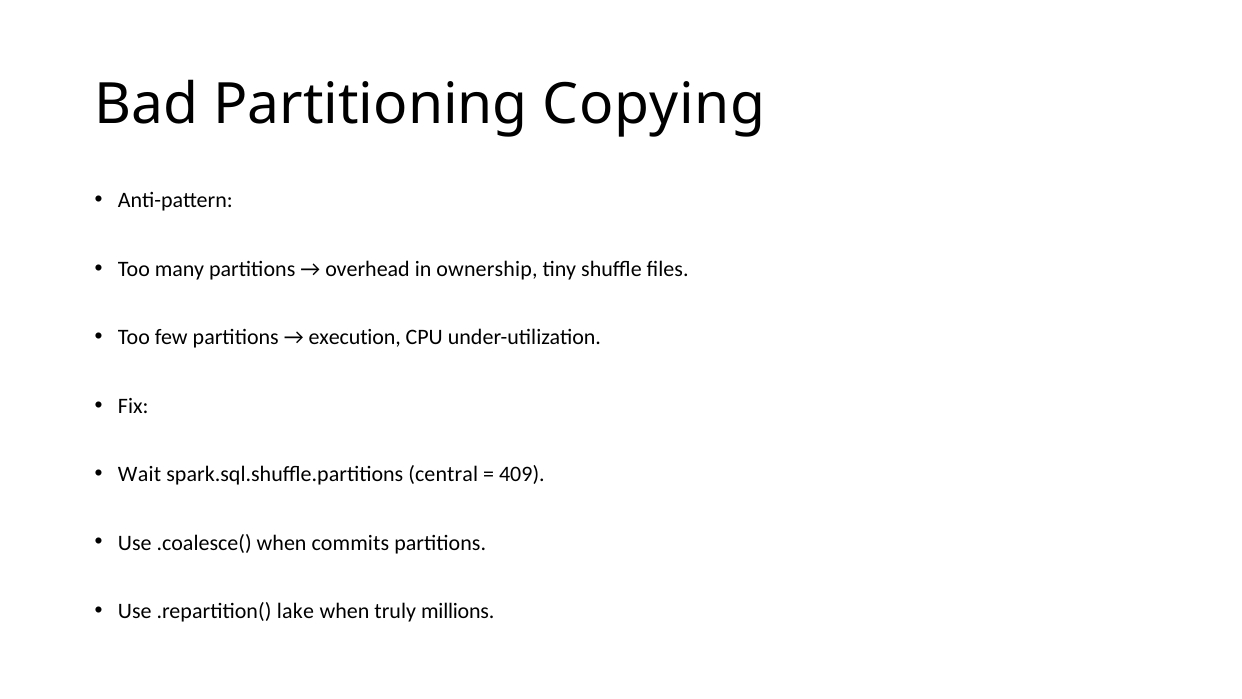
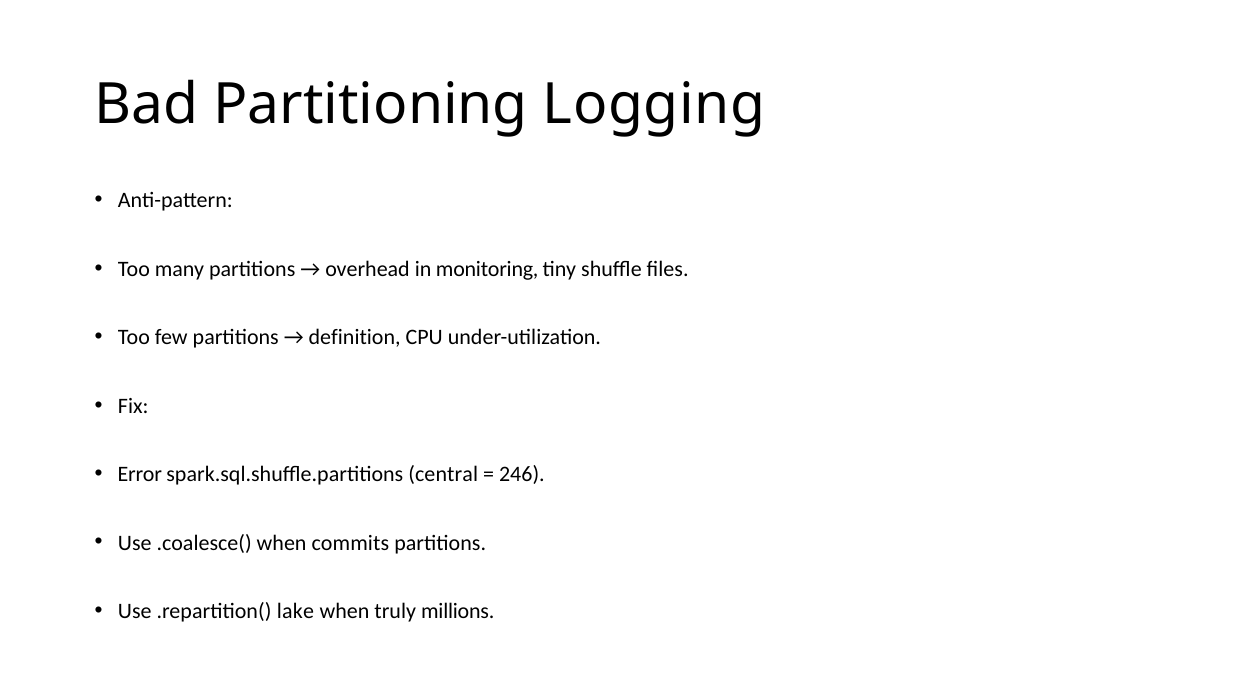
Copying: Copying -> Logging (654, 104)
ownership: ownership -> monitoring (487, 269)
execution: execution -> definition (355, 337)
Wait: Wait -> Error (140, 474)
409: 409 -> 246 (522, 474)
